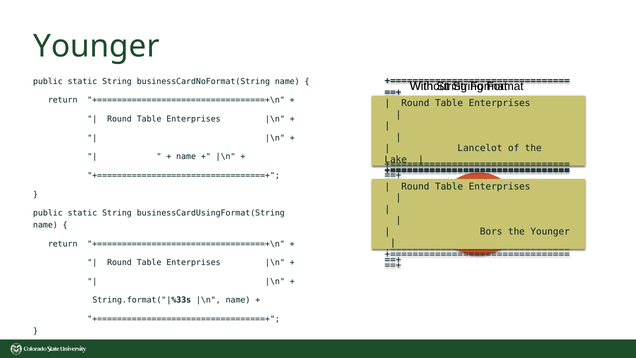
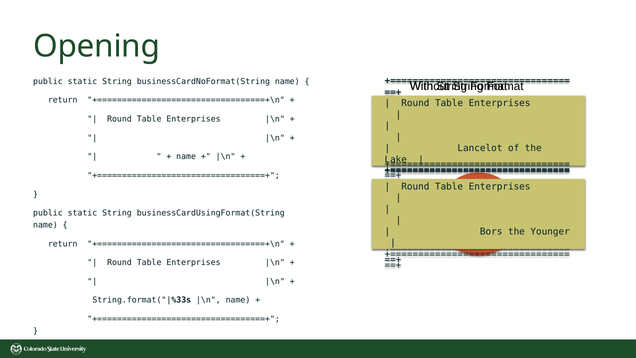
Younger: Younger -> Opening (97, 46)
